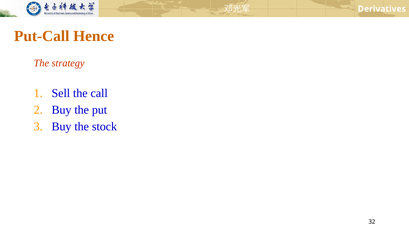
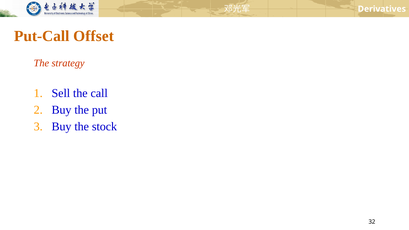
Hence: Hence -> Offset (94, 36)
